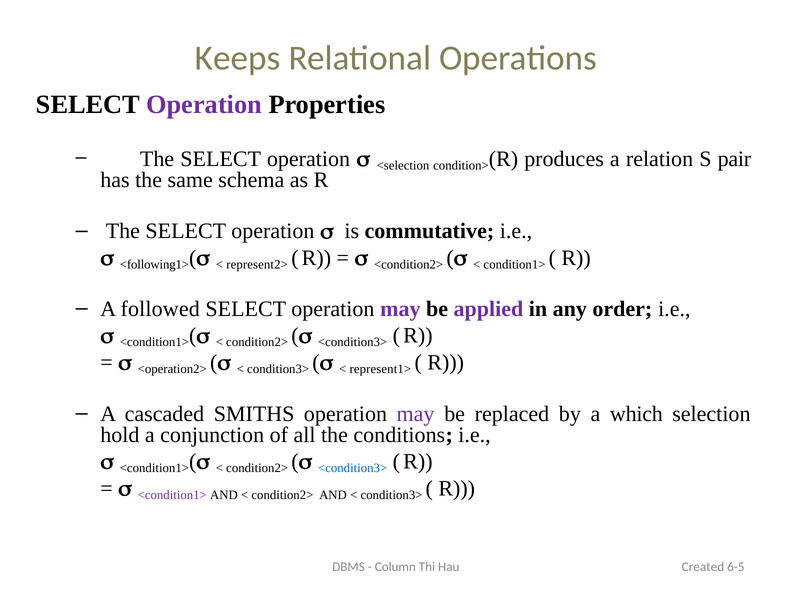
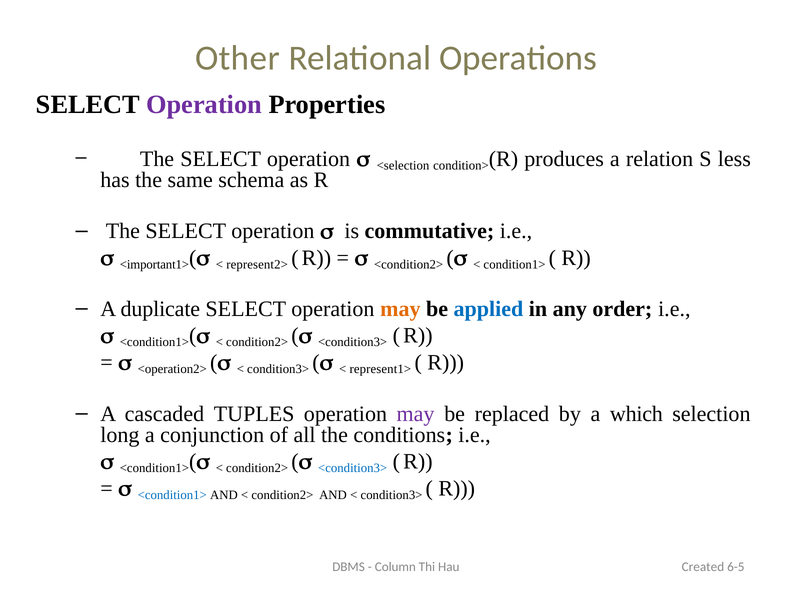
Keeps: Keeps -> Other (238, 58)
pair: pair -> less (734, 159)
<following1>: <following1> -> <important1> (154, 264)
followed: followed -> duplicate (160, 309)
may colour: purple -> orange (400, 309)
applied colour: purple -> blue (488, 309)
SMITHS: SMITHS -> TUPLES (254, 414)
hold: hold -> long (120, 435)
<condition1> colour: purple -> blue (172, 495)
